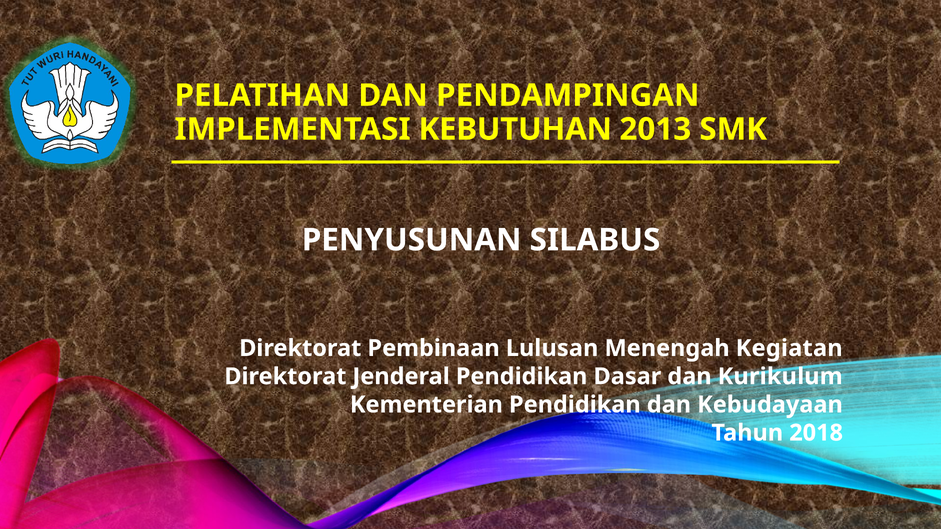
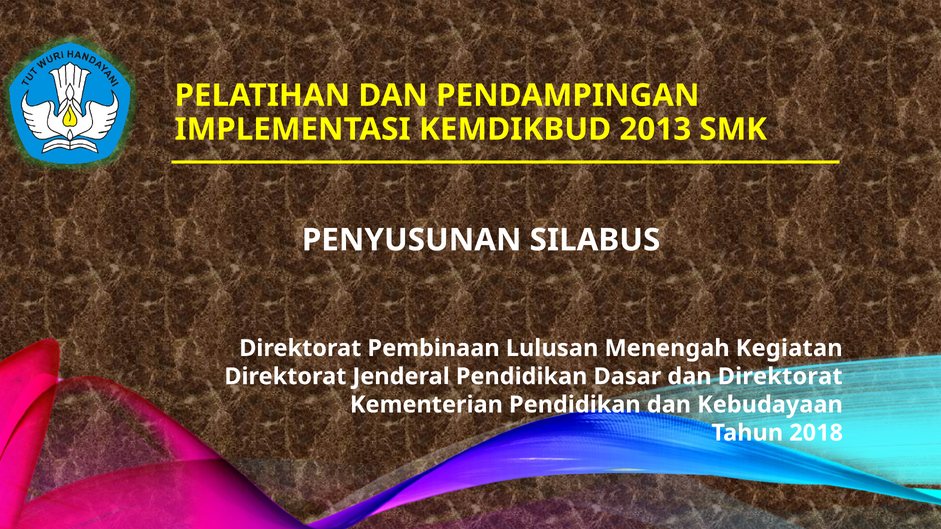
KEBUTUHAN: KEBUTUHAN -> KEMDIKBUD (515, 129)
dan Kurikulum: Kurikulum -> Direktorat (780, 377)
